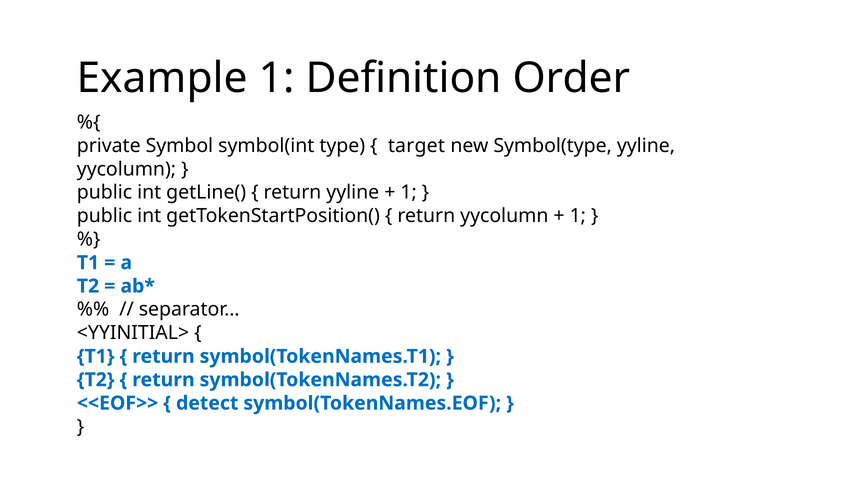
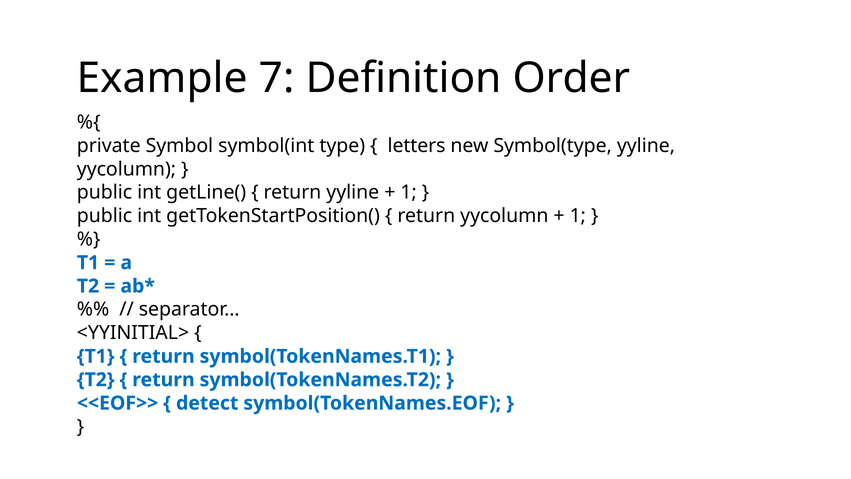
Example 1: 1 -> 7 (277, 78)
target: target -> letters (417, 146)
